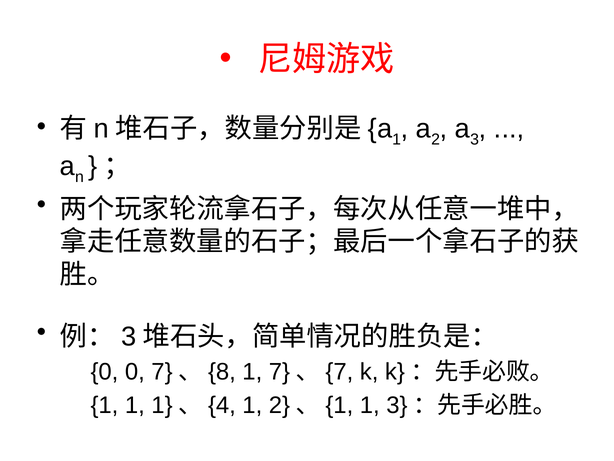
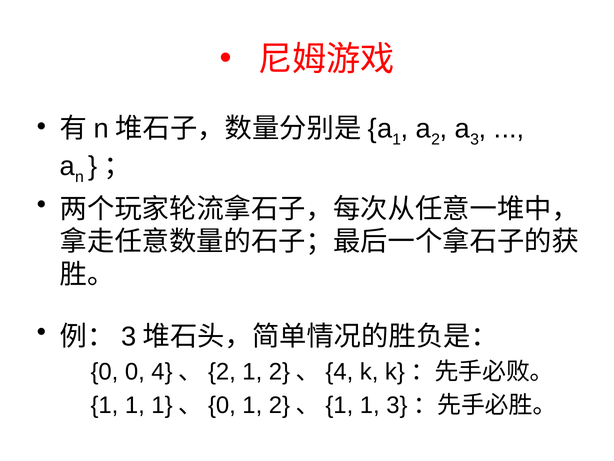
0 7: 7 -> 4 (162, 372)
8: 8 -> 2 (222, 372)
7: 7 -> 2 (279, 372)
7: 7 -> 4 (339, 372)
4: 4 -> 0 (222, 405)
